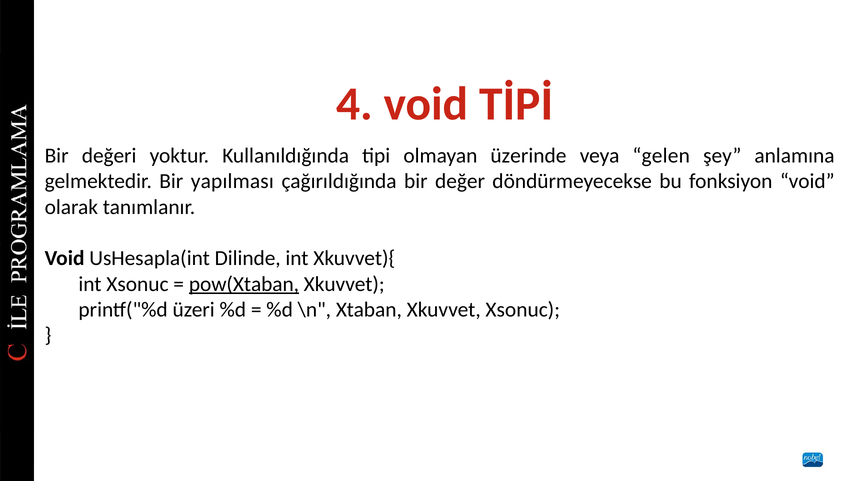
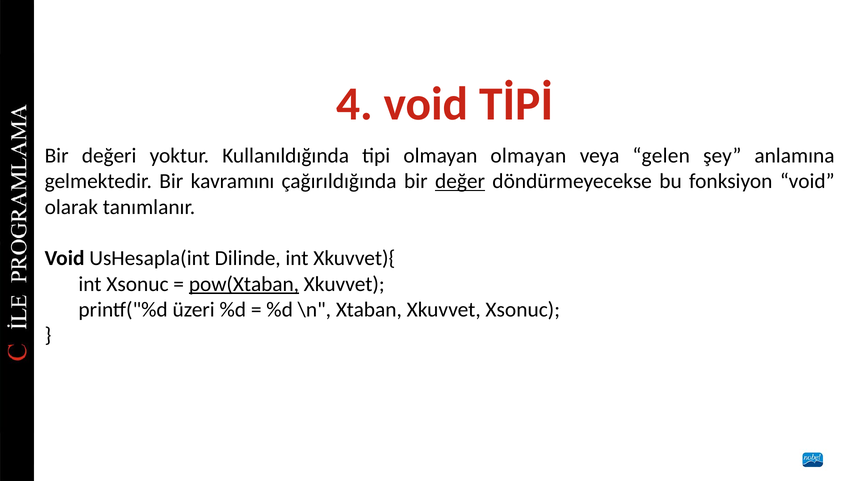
olmayan üzerinde: üzerinde -> olmayan (528, 156)
yapılması: yapılması -> kavramını (233, 182)
değer underline: none -> present (460, 182)
